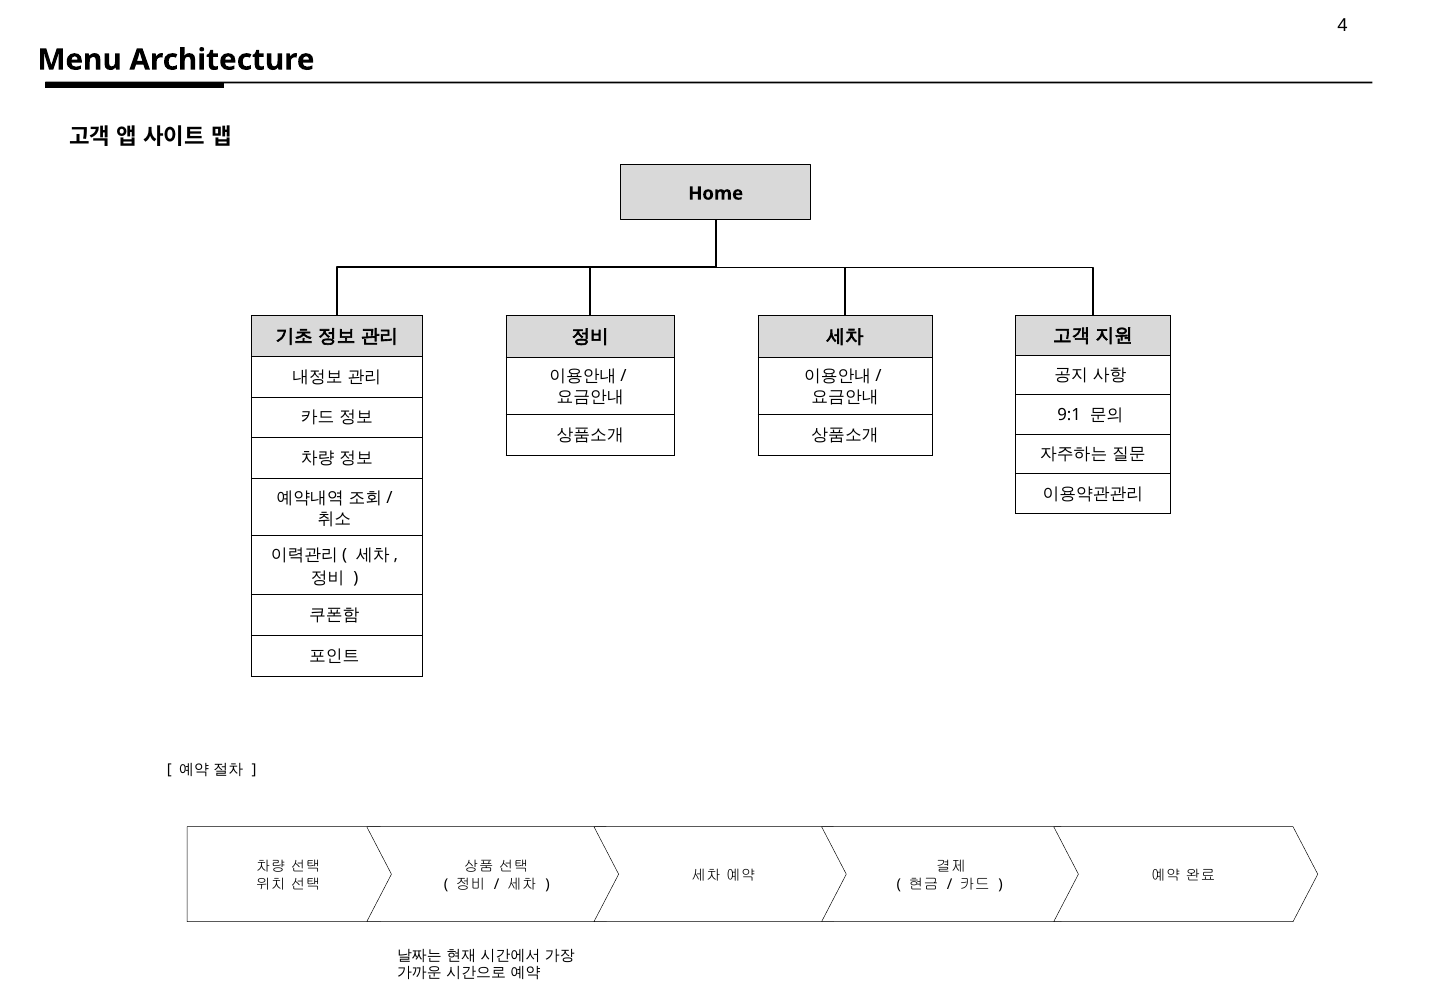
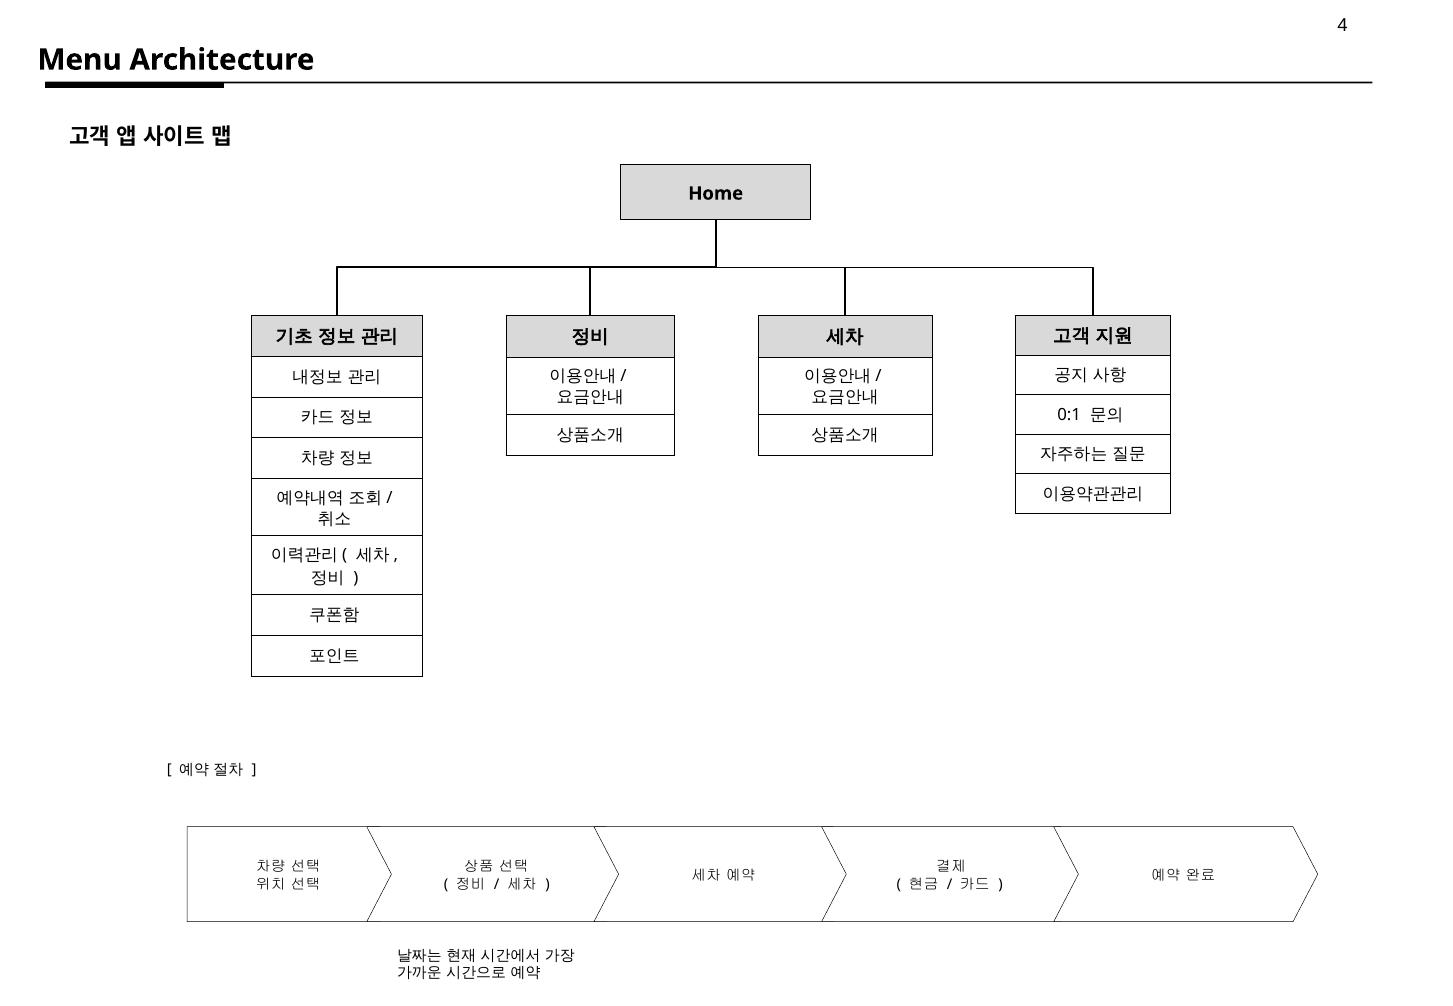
9:1: 9:1 -> 0:1 (1069, 415)
